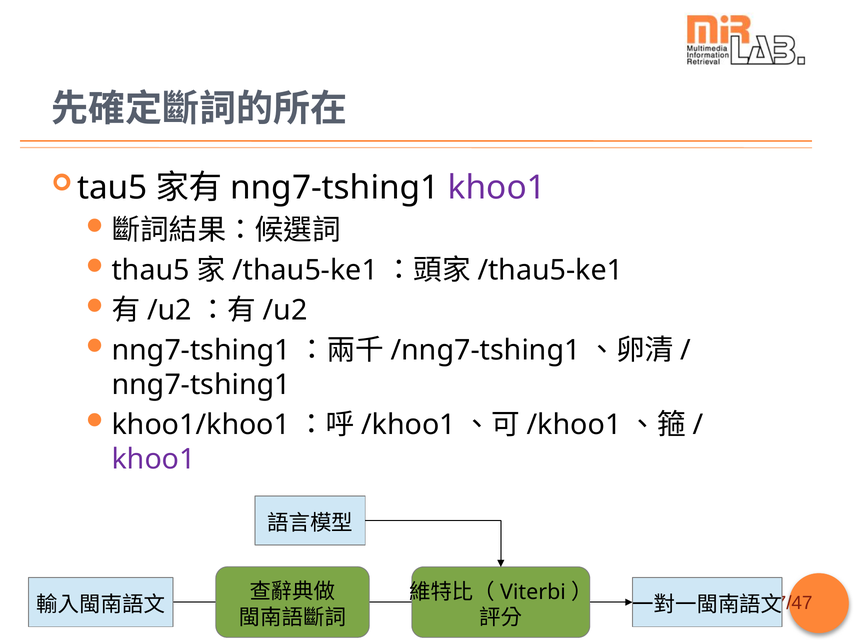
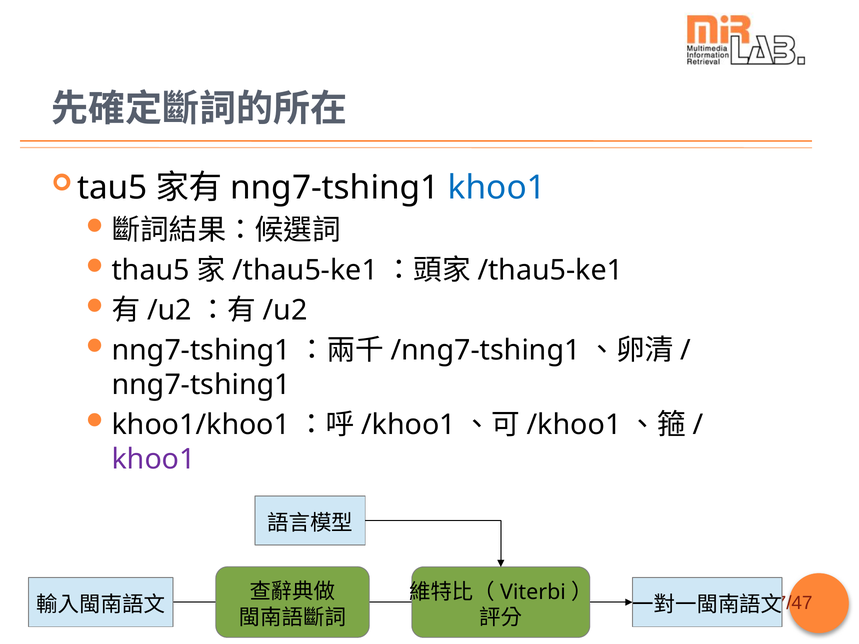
khoo1 colour: purple -> blue (497, 188)
